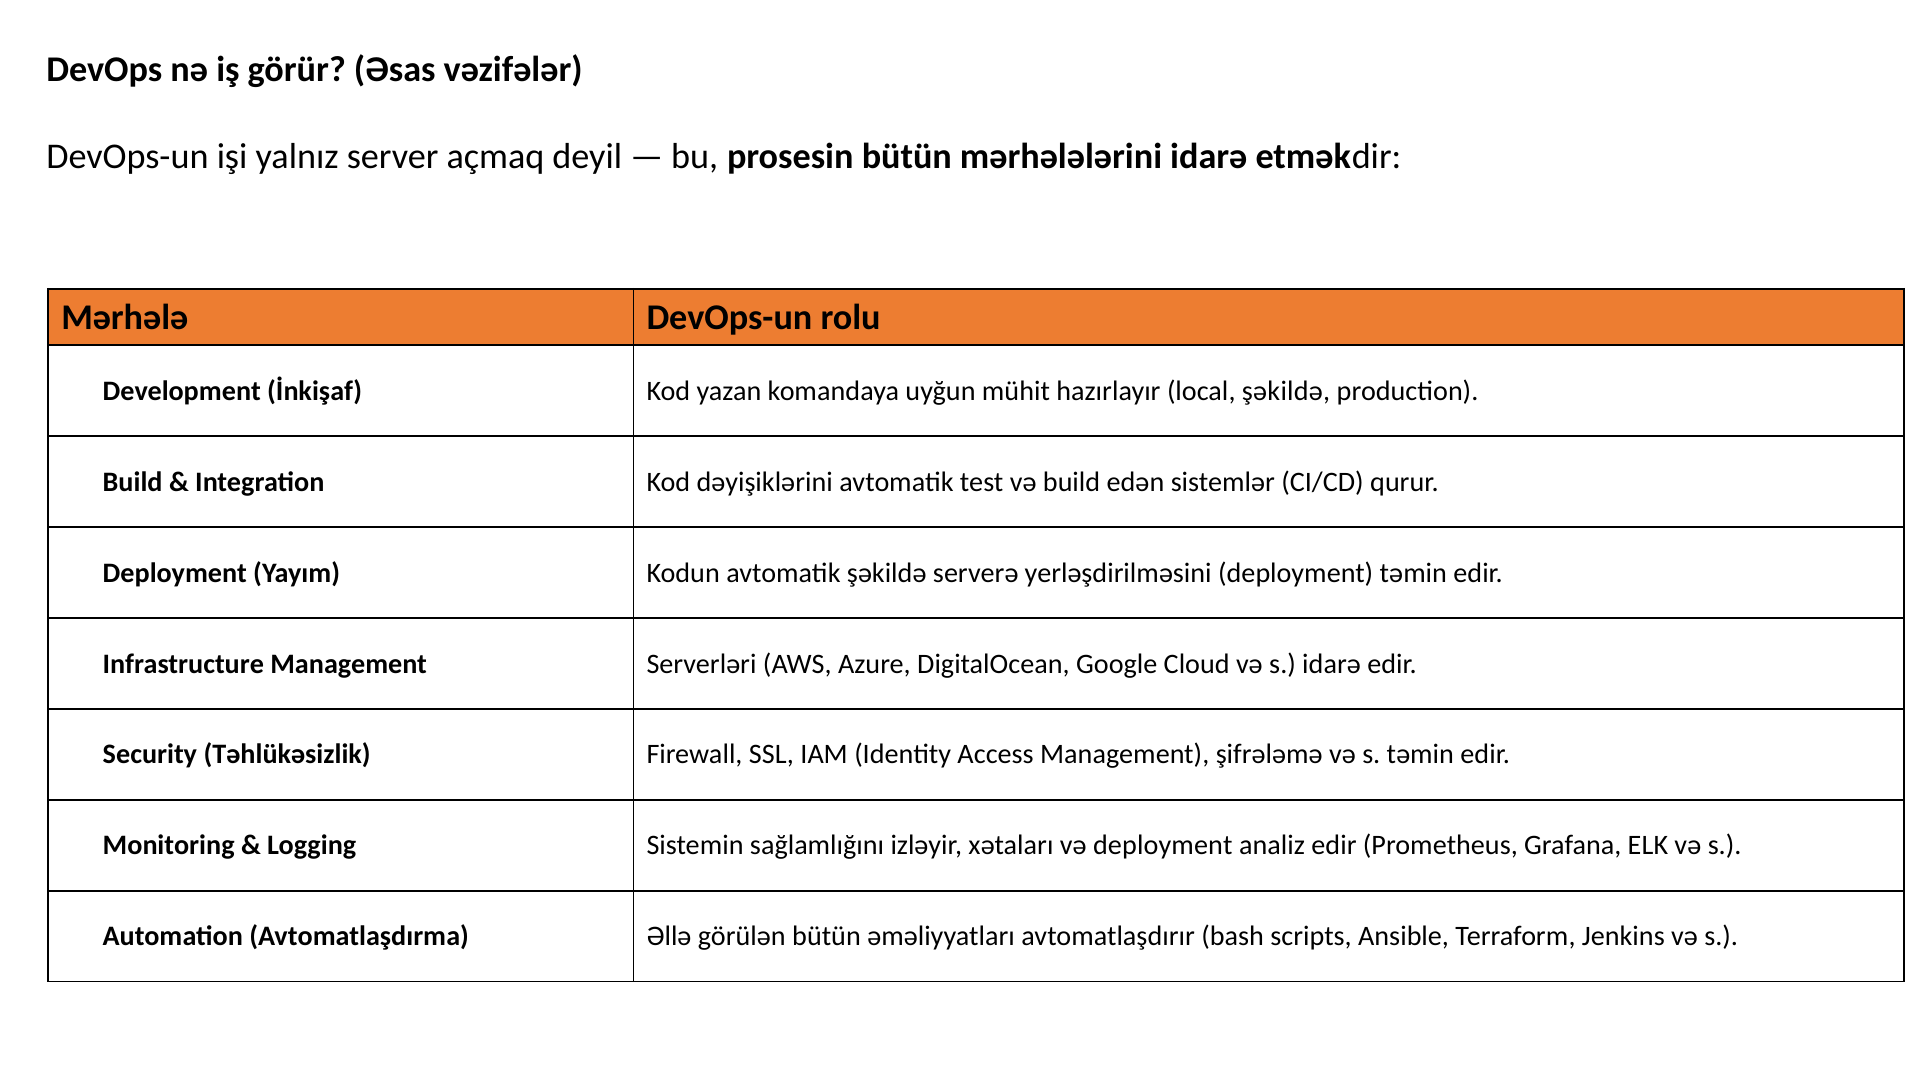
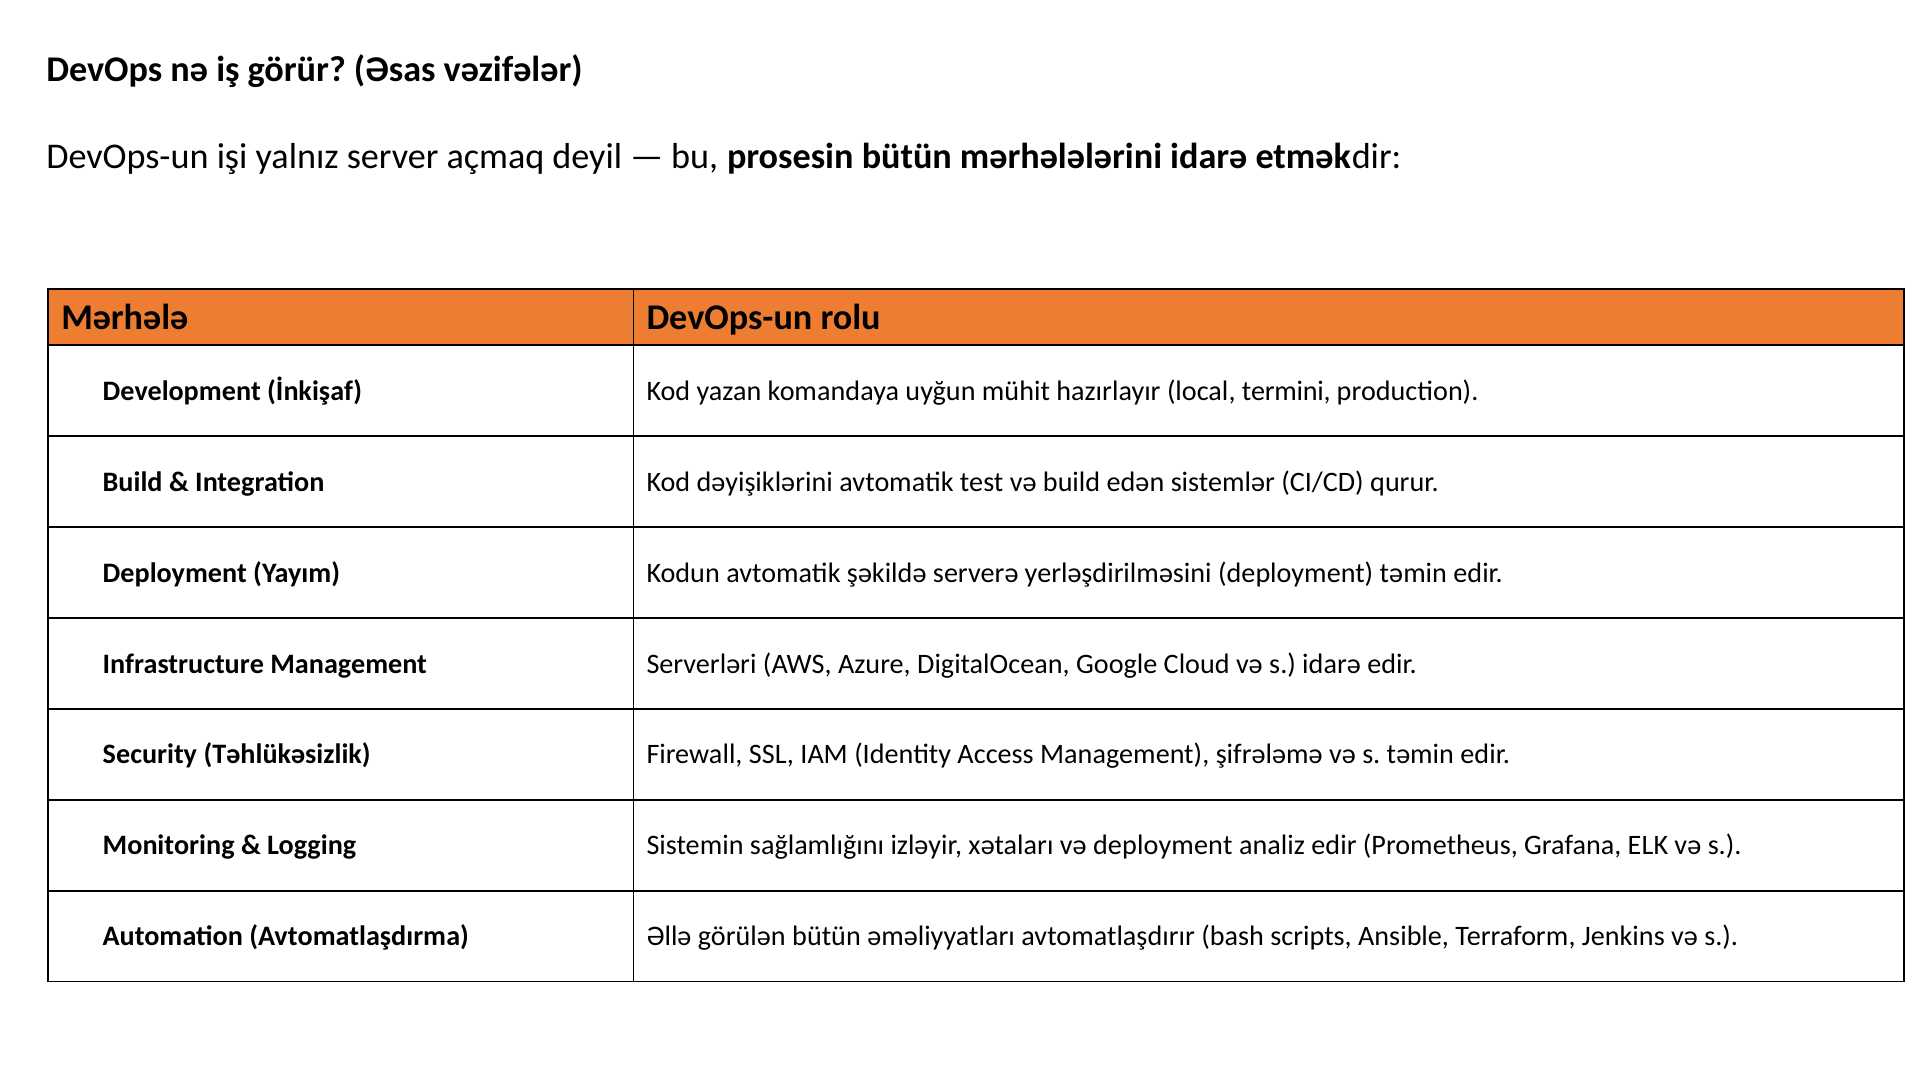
local şəkildə: şəkildə -> termini (1286, 391)
